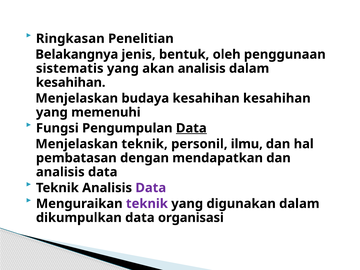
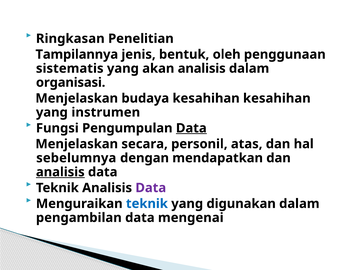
Belakangnya: Belakangnya -> Tampilannya (77, 54)
kesahihan: kesahihan -> organisasi (71, 82)
memenuhi: memenuhi -> instrumen (106, 112)
Menjelaskan teknik: teknik -> secara (145, 144)
ilmu: ilmu -> atas (247, 144)
pembatasan: pembatasan -> sebelumnya (76, 158)
analisis underline: none -> present (60, 172)
teknik colour: purple -> blue (147, 204)
dikumpulkan: dikumpulkan -> pengambilan (79, 218)
organisasi: organisasi -> mengenai (191, 218)
